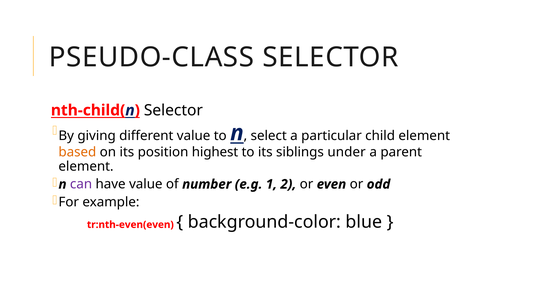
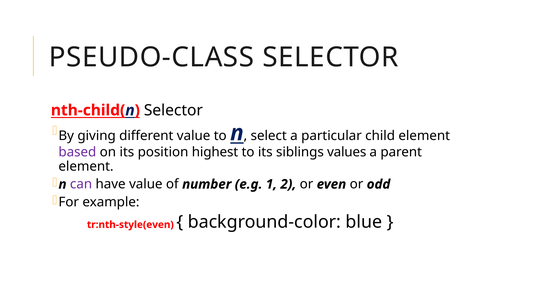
based colour: orange -> purple (77, 152)
under: under -> values (347, 152)
tr:nth-even(even: tr:nth-even(even -> tr:nth-style(even (130, 225)
